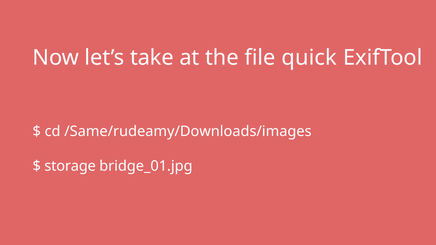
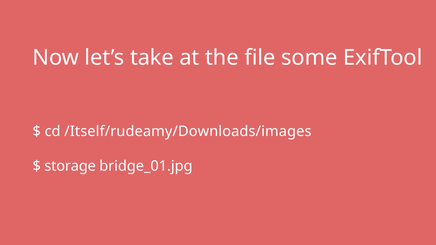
quick: quick -> some (309, 58)
/Same/rudeamy/Downloads/images: /Same/rudeamy/Downloads/images -> /Itself/rudeamy/Downloads/images (188, 131)
